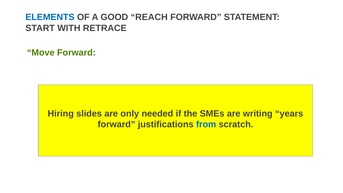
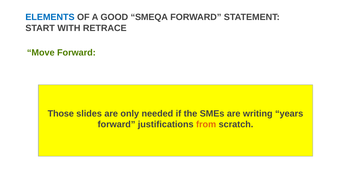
REACH: REACH -> SMEQA (149, 17)
Hiring: Hiring -> Those (61, 114)
from colour: blue -> orange (206, 124)
